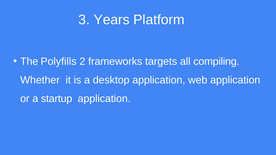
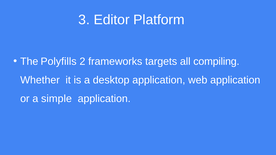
Years: Years -> Editor (112, 20)
startup: startup -> simple (56, 99)
